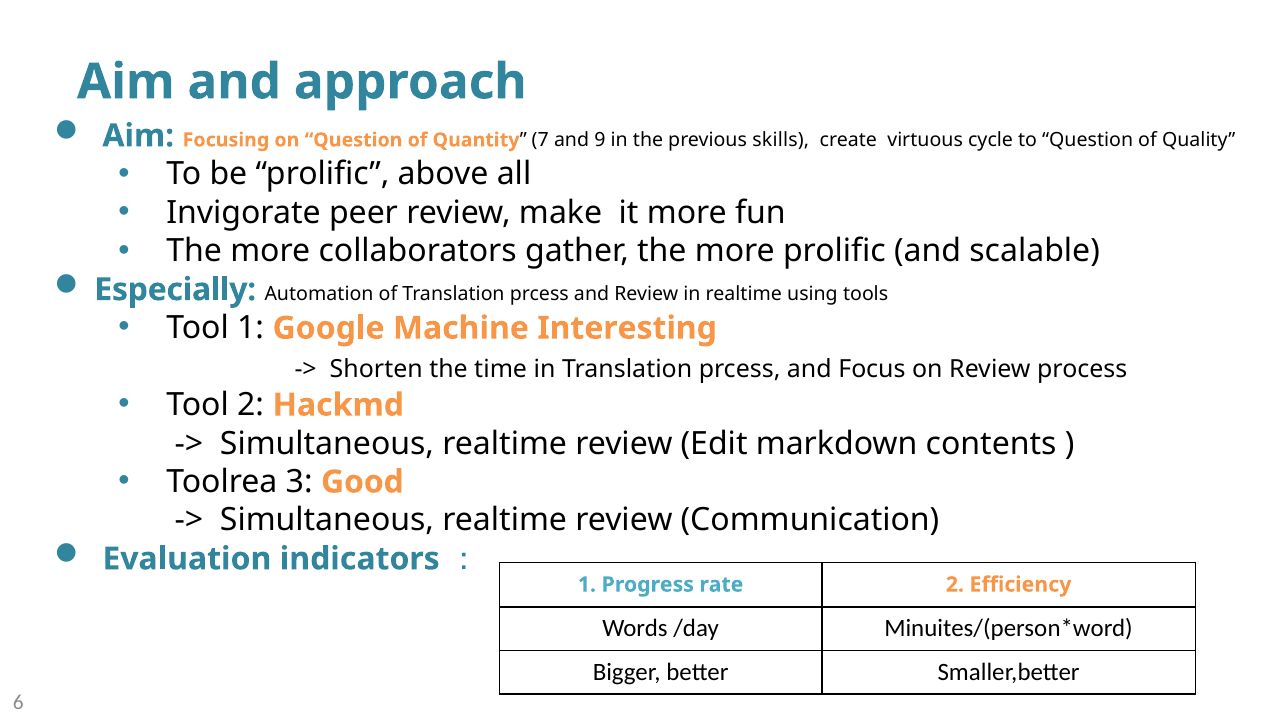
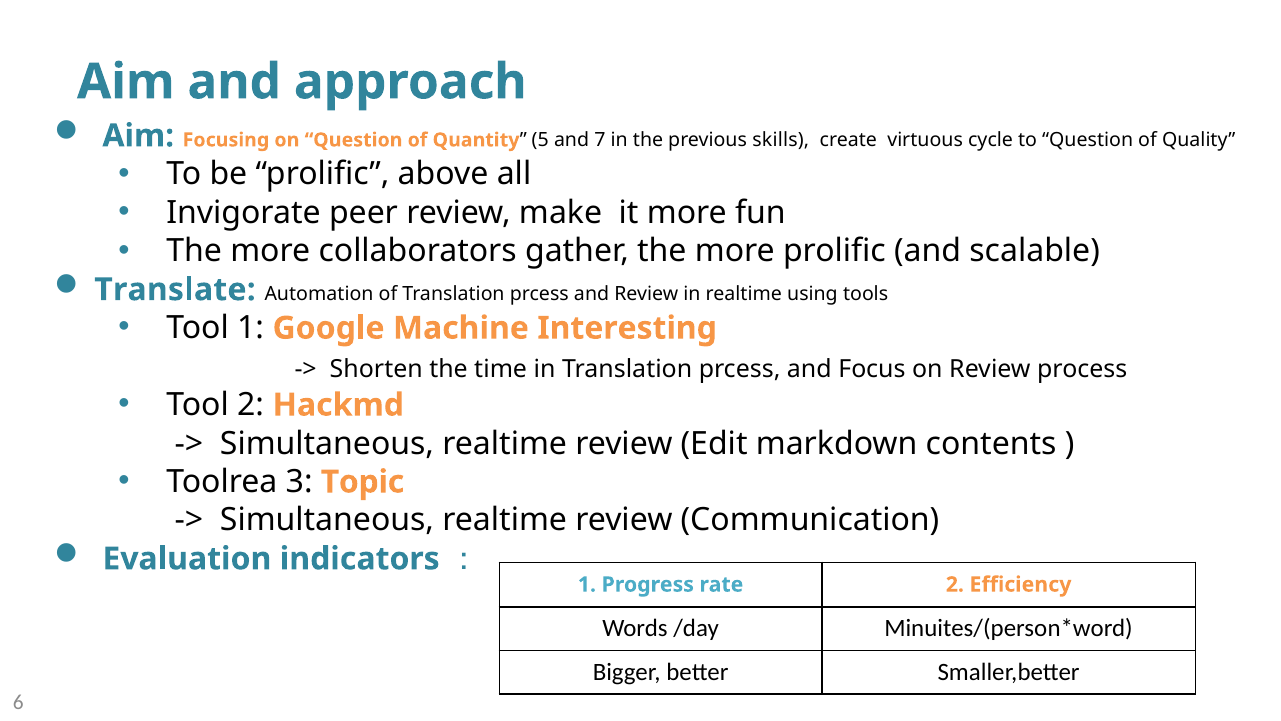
7: 7 -> 5 (540, 140)
9: 9 -> 7 (600, 140)
Especially: Especially -> Translate (175, 290)
Good: Good -> Topic (362, 482)
